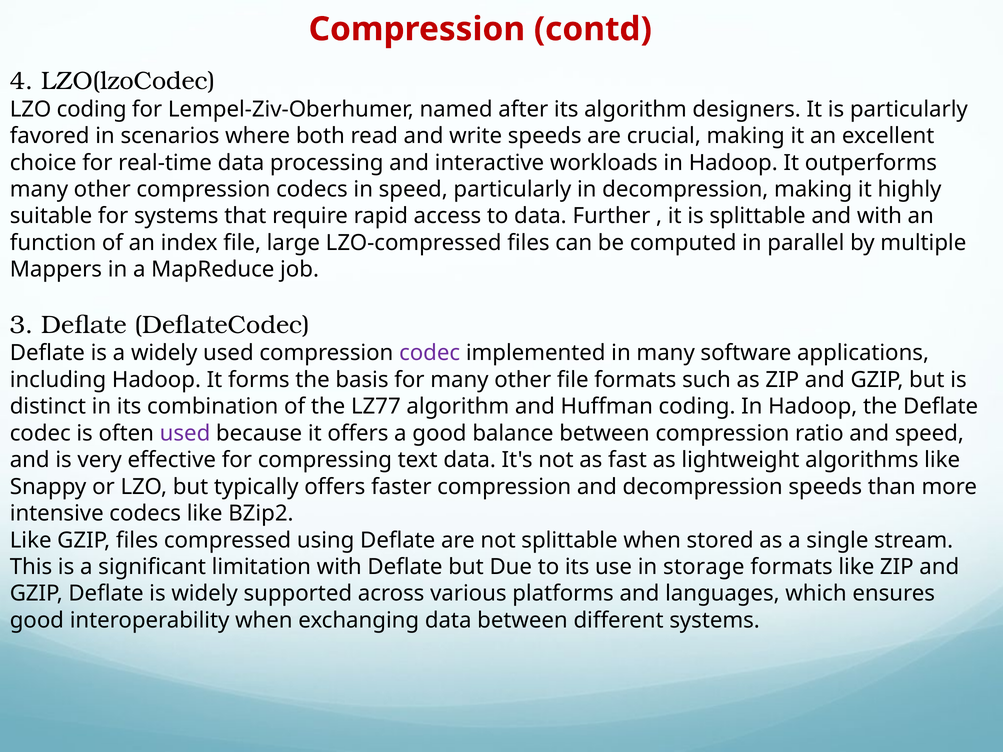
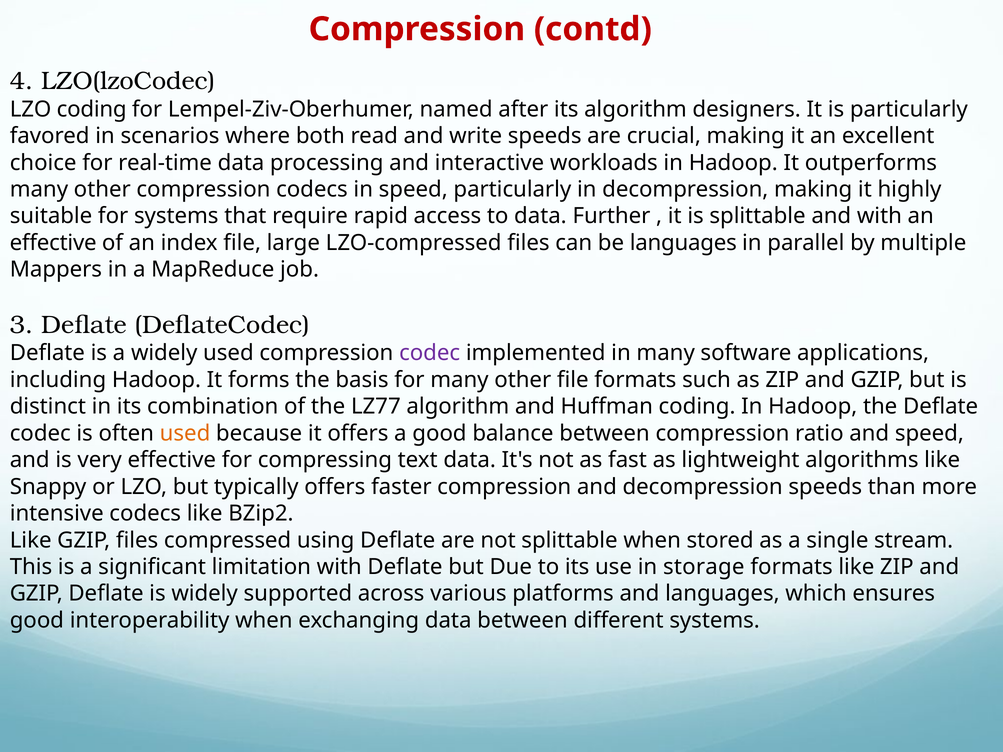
function: function -> effective (53, 243)
be computed: computed -> languages (683, 243)
used colour: purple -> orange (185, 433)
